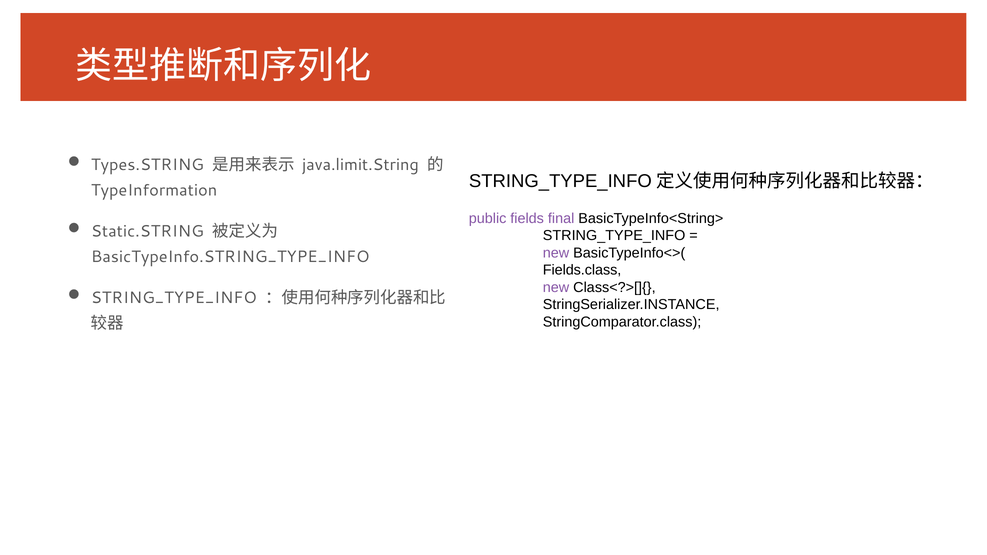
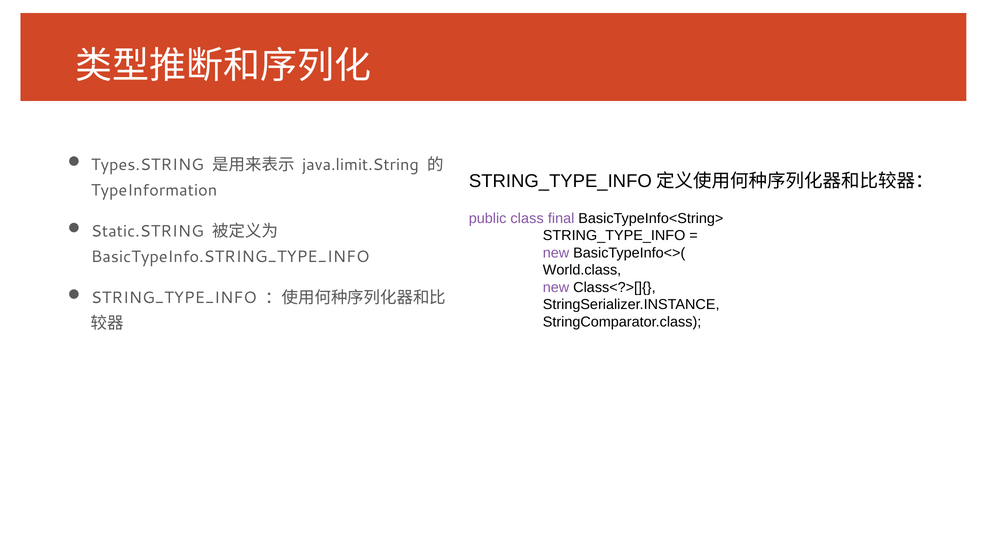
fields: fields -> class (527, 218)
Fields.class: Fields.class -> World.class (582, 270)
